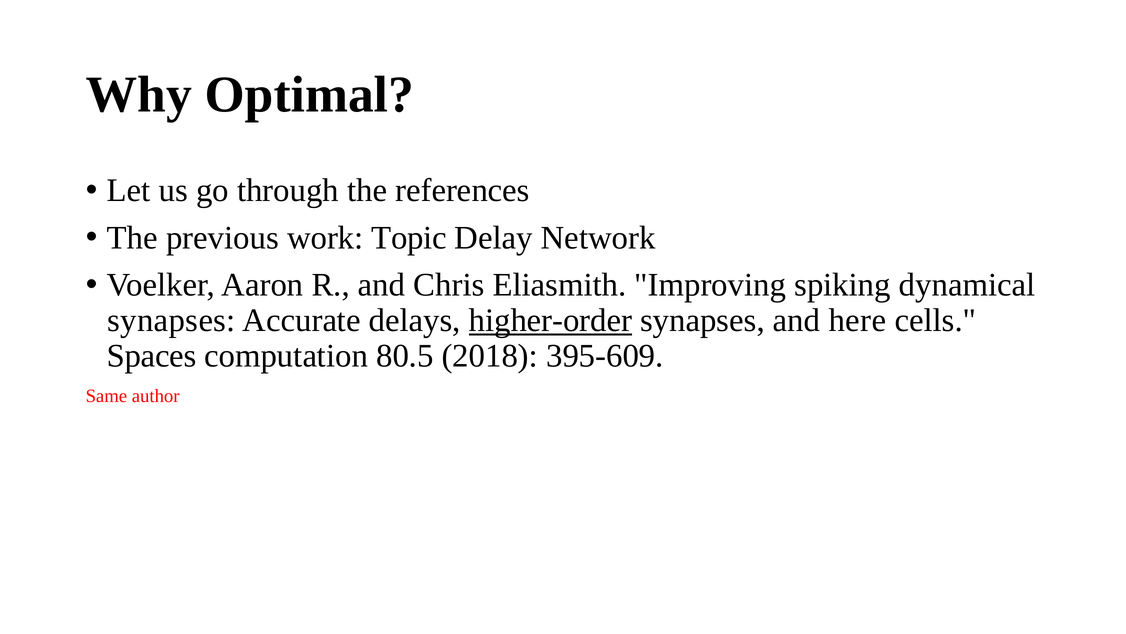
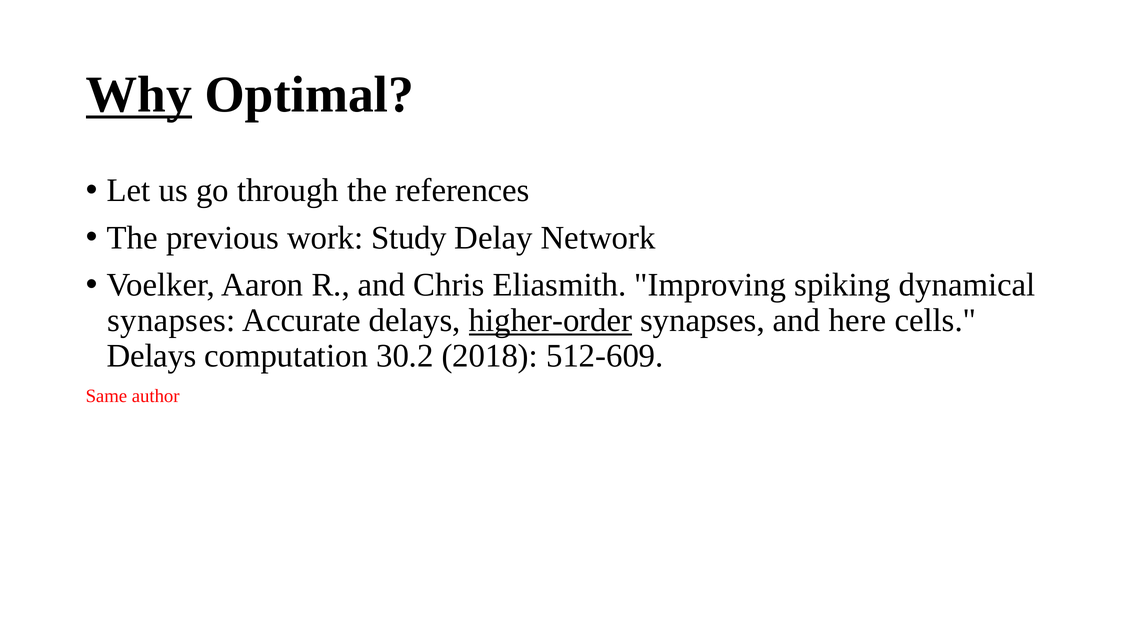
Why underline: none -> present (139, 95)
Topic: Topic -> Study (409, 238)
Spaces: Spaces -> Delays (152, 356)
80.5: 80.5 -> 30.2 (405, 356)
395-609: 395-609 -> 512-609 (605, 356)
